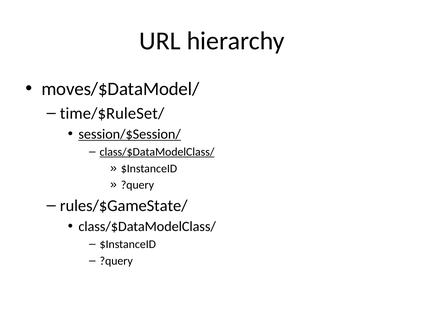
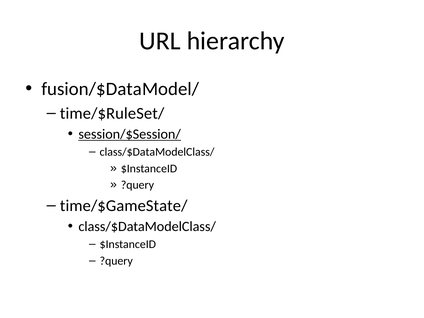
moves/$DataModel/: moves/$DataModel/ -> fusion/$DataModel/ (120, 89)
class/$DataModelClass/ underline: present -> none (157, 152)
rules/$GameState/: rules/$GameState/ -> time/$GameState/ (124, 206)
